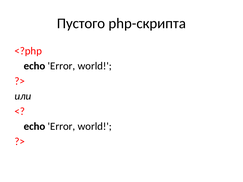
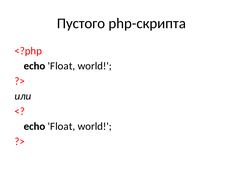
Error: Error -> Float (61, 66)
Error: Error -> Float (61, 127)
